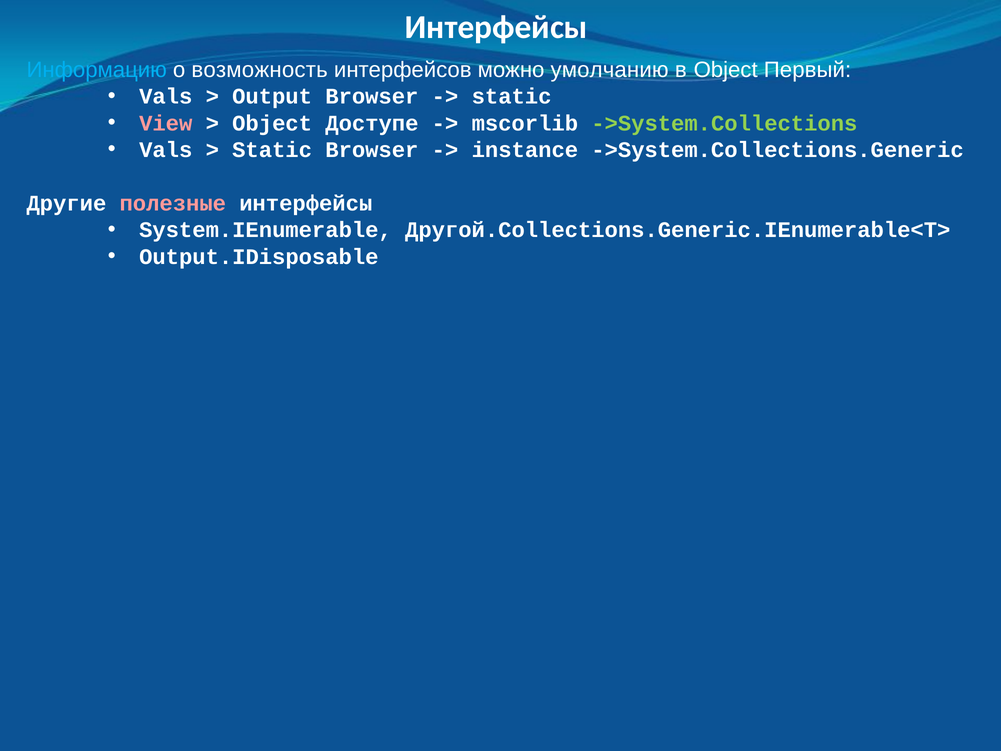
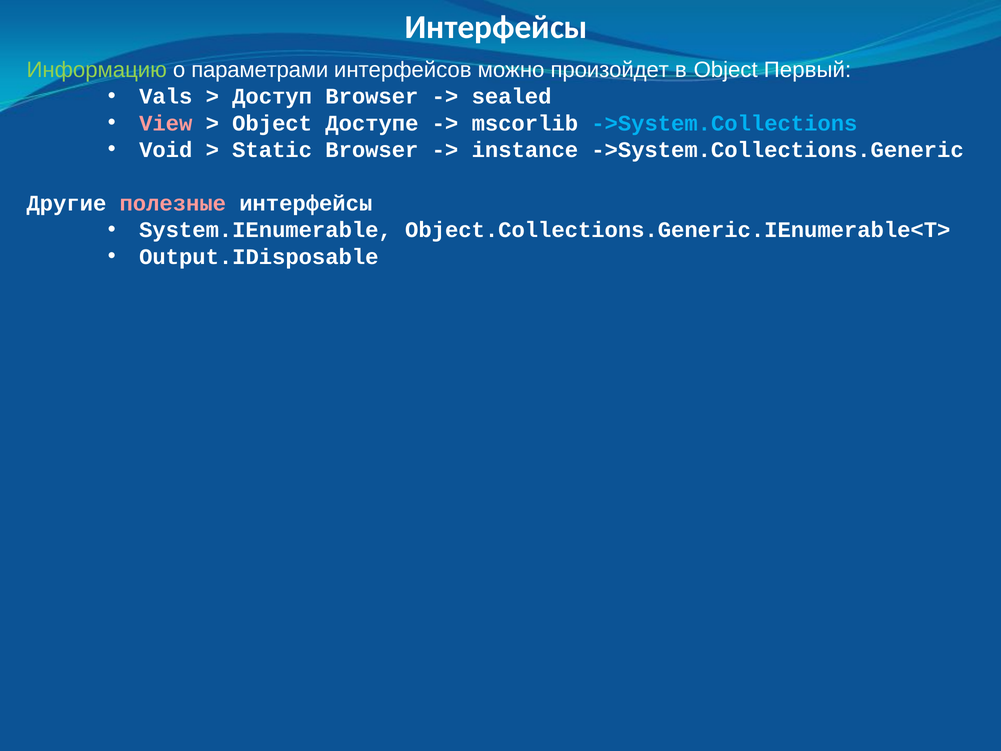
Информацию colour: light blue -> light green (97, 70)
возможность: возможность -> параметрами (260, 70)
умолчанию: умолчанию -> произойдет (610, 70)
Output: Output -> Доступ (272, 97)
static: static -> sealed (512, 97)
->System.Collections colour: light green -> light blue (724, 123)
Vals: Vals -> Void (166, 150)
Другой.Collections.Generic.IEnumerable<T>: Другой.Collections.Generic.IEnumerable<T> -> Object.Collections.Generic.IEnumerable<T> (678, 230)
